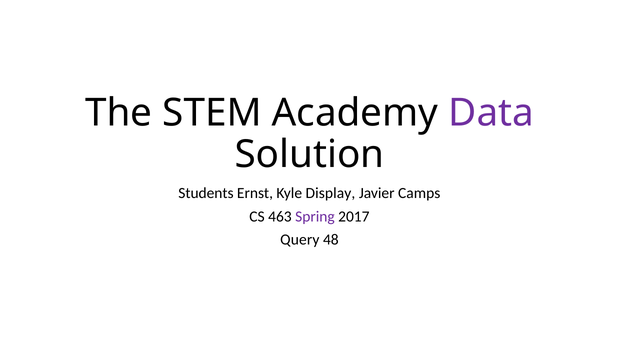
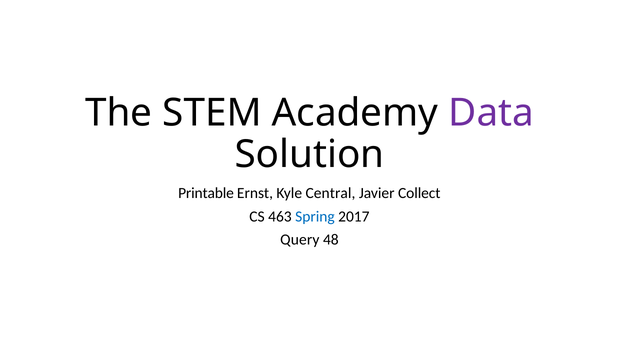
Students: Students -> Printable (206, 193)
Display: Display -> Central (330, 193)
Camps: Camps -> Collect (419, 193)
Spring colour: purple -> blue (315, 217)
